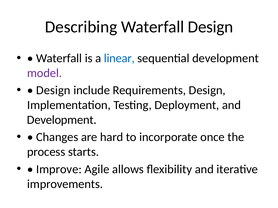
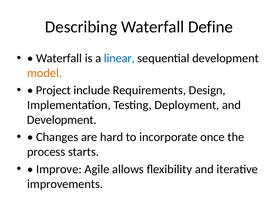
Waterfall Design: Design -> Define (210, 27)
model colour: purple -> orange (45, 73)
Design: Design -> Project (53, 90)
